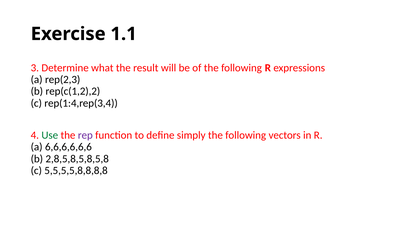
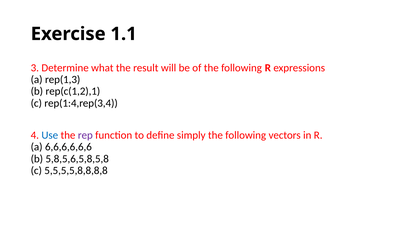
rep(2,3: rep(2,3 -> rep(1,3 (63, 79)
rep(c(1,2),2: rep(c(1,2),2 -> rep(c(1,2),1 (73, 91)
Use colour: green -> blue (50, 135)
2,8,5,8,5,8,5,8: 2,8,5,8,5,8,5,8 -> 5,8,5,6,5,8,5,8 (77, 159)
